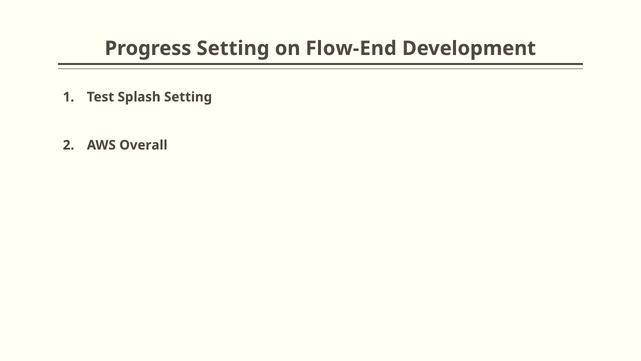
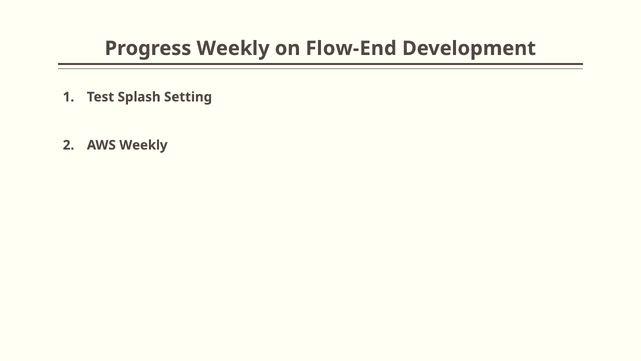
Progress Setting: Setting -> Weekly (233, 48)
AWS Overall: Overall -> Weekly (143, 145)
